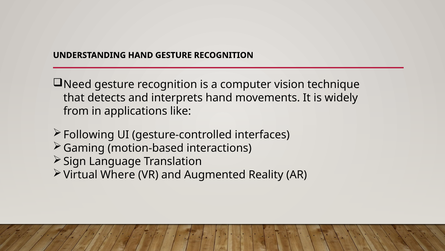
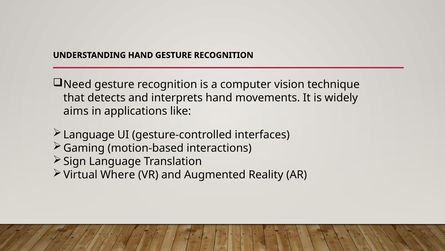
from: from -> aims (76, 111)
Following: Following -> Language (89, 134)
